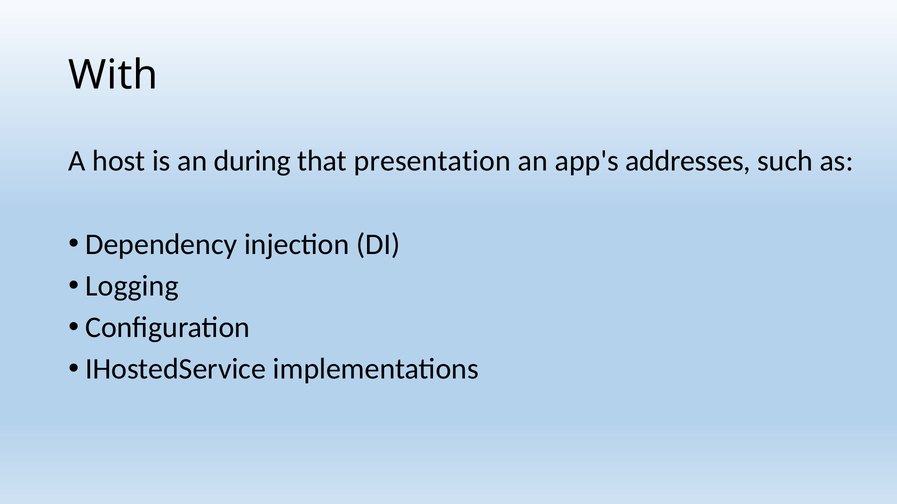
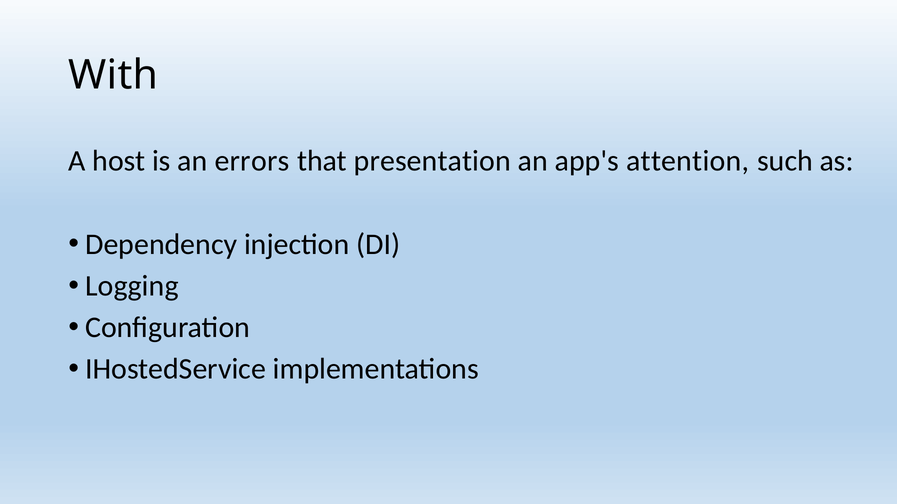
during: during -> errors (252, 161)
addresses: addresses -> attention (688, 161)
